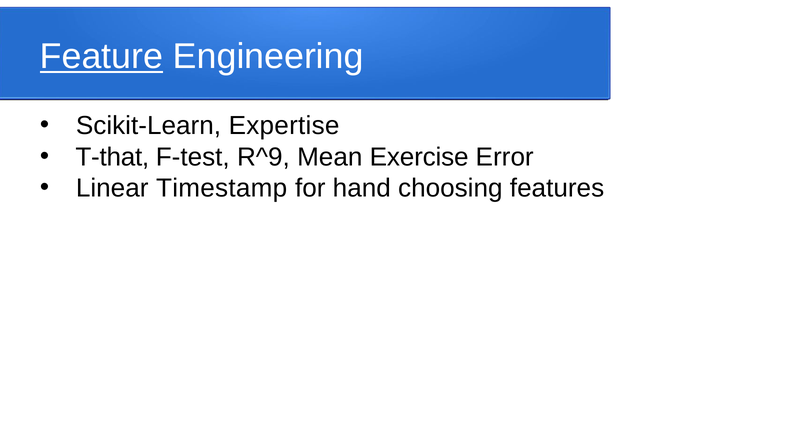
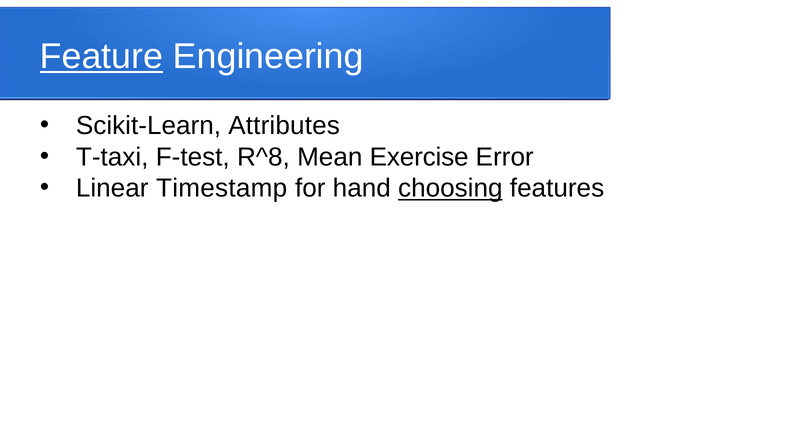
Expertise: Expertise -> Attributes (284, 126)
T-that: T-that -> T-taxi (112, 157)
R^9: R^9 -> R^8 (263, 157)
choosing underline: none -> present (450, 188)
